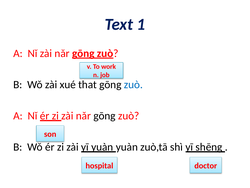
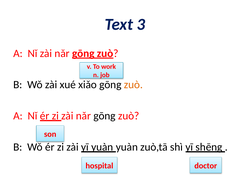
1: 1 -> 3 (141, 24)
that: that -> xiǎo (88, 84)
zuò colour: blue -> orange (133, 84)
